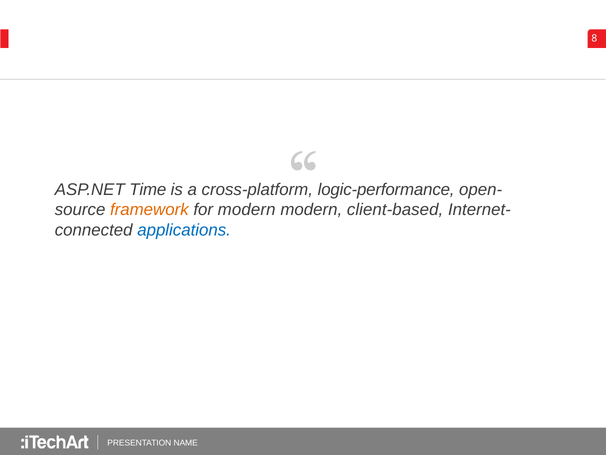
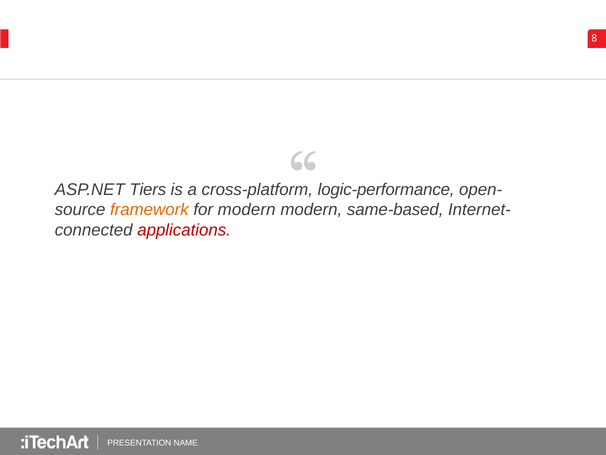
Time: Time -> Tiers (148, 189)
client-based: client-based -> same-based (395, 210)
applications colour: blue -> red (184, 230)
